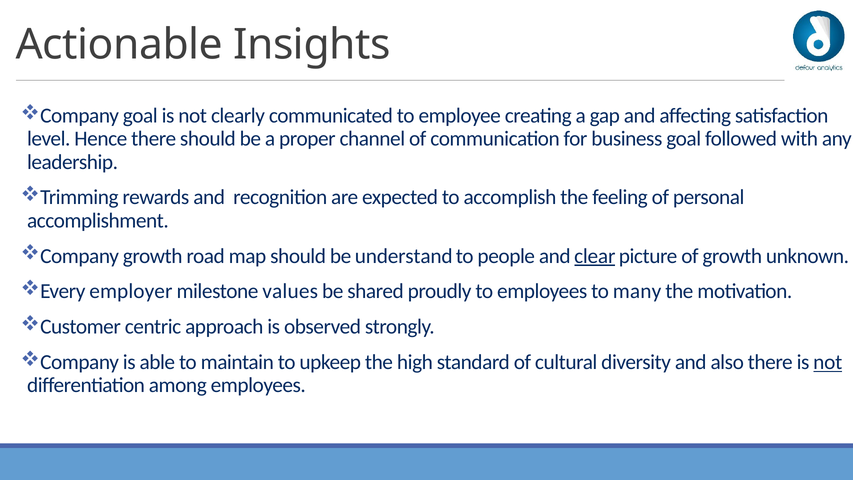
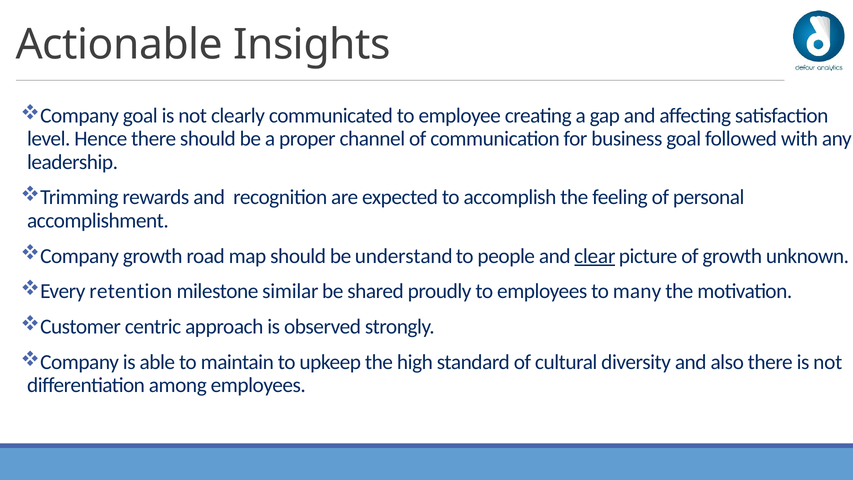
employer: employer -> retention (131, 291)
values: values -> similar (290, 291)
not underline: present -> none (828, 362)
